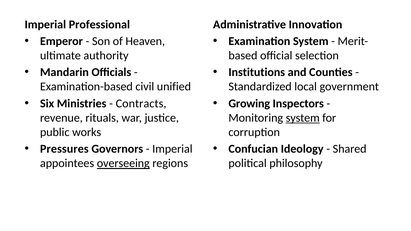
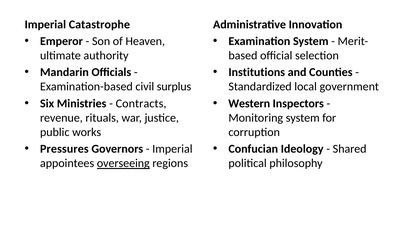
Professional: Professional -> Catastrophe (99, 24)
unified: unified -> surplus (174, 87)
Growing: Growing -> Western (249, 104)
system underline: present -> none (303, 118)
